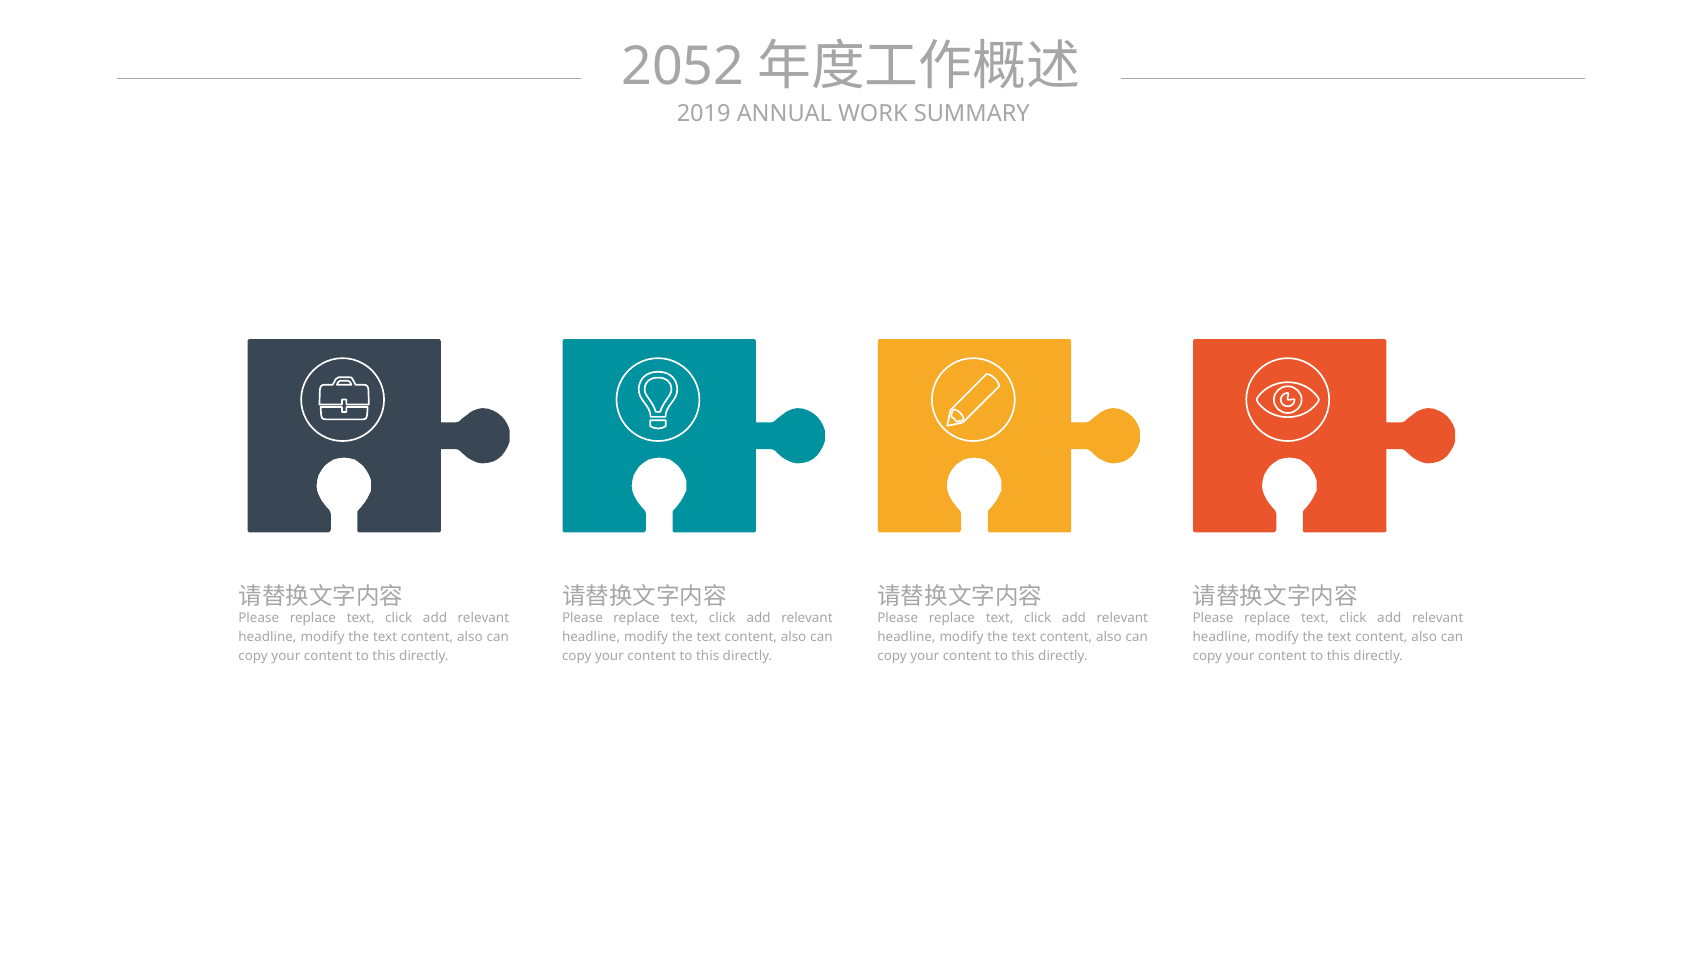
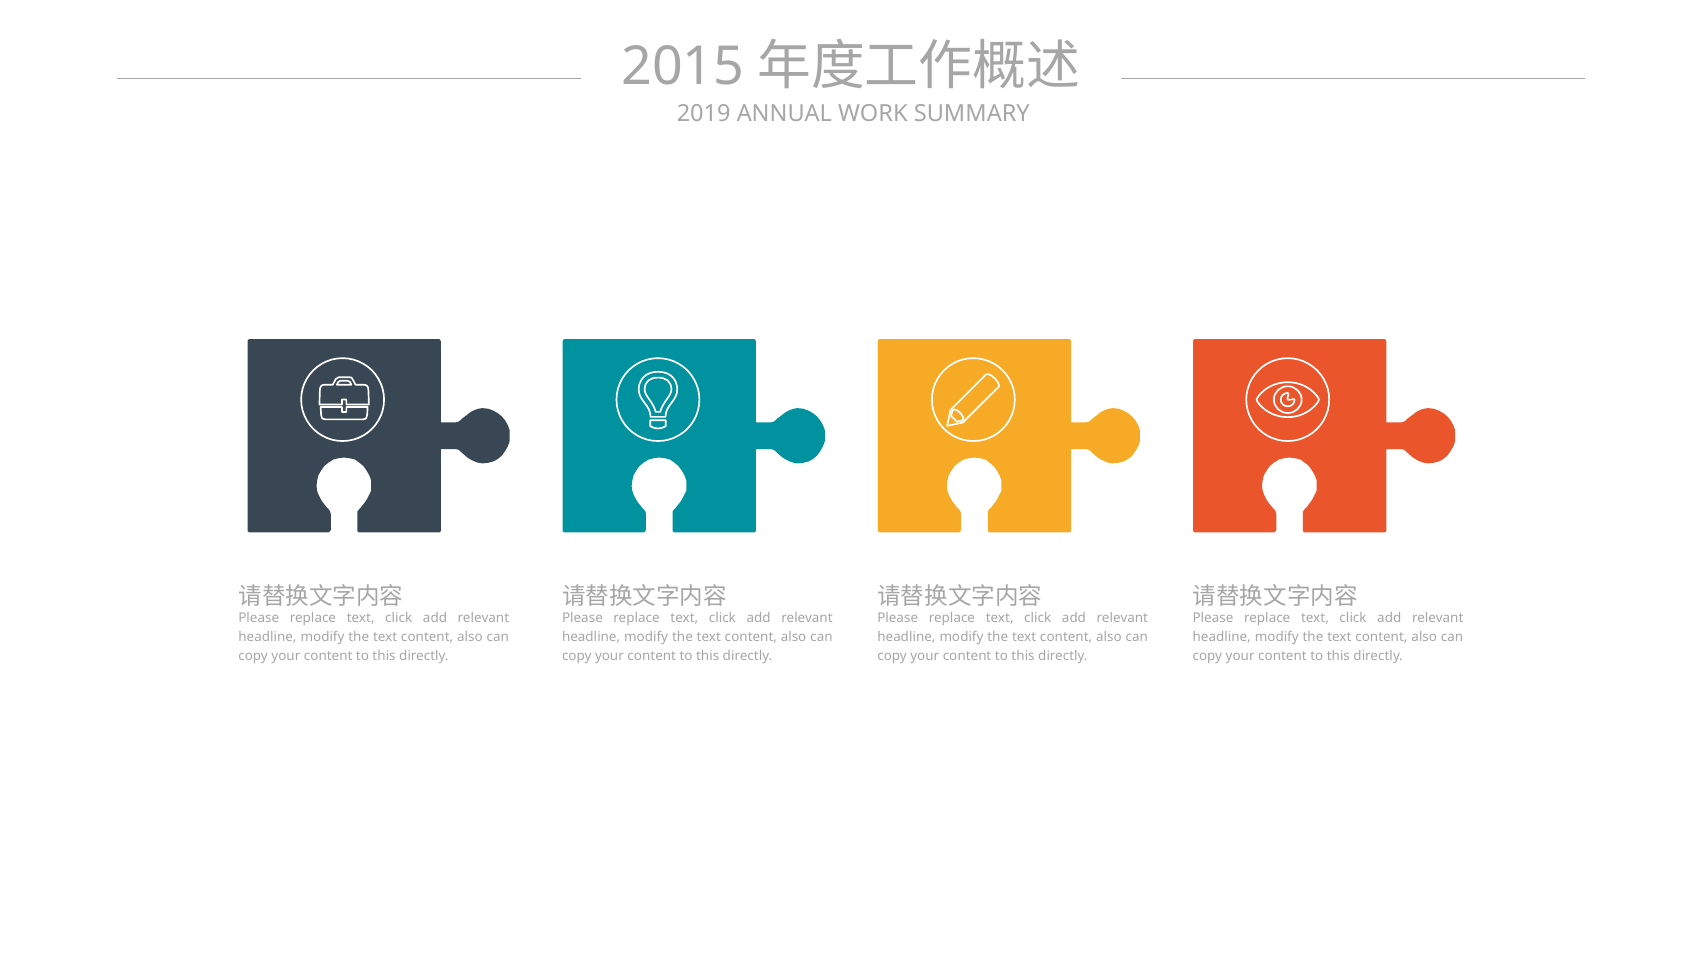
2052: 2052 -> 2015 (683, 67)
